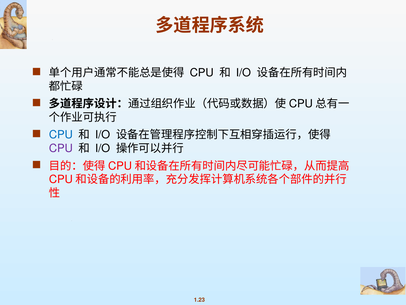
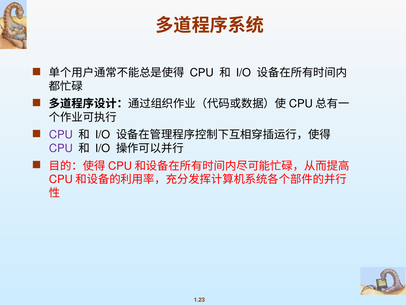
CPU colour: blue -> purple (61, 135)
